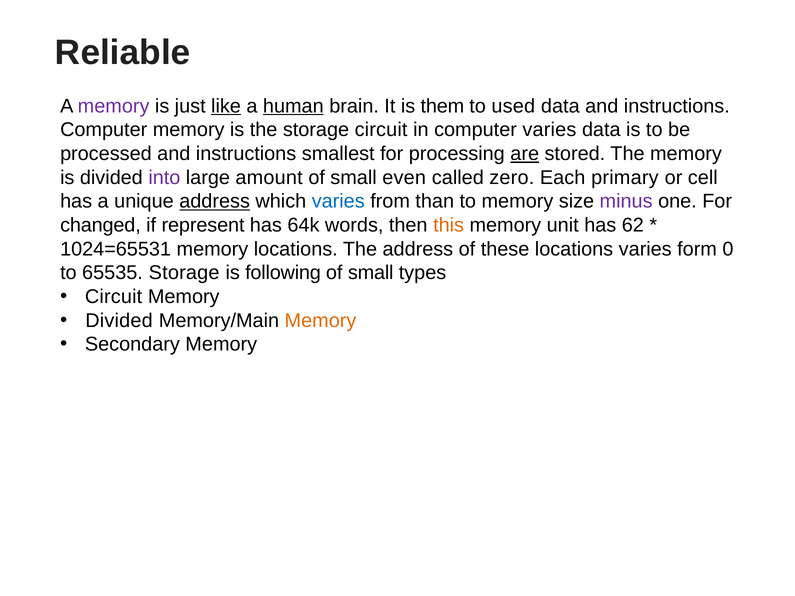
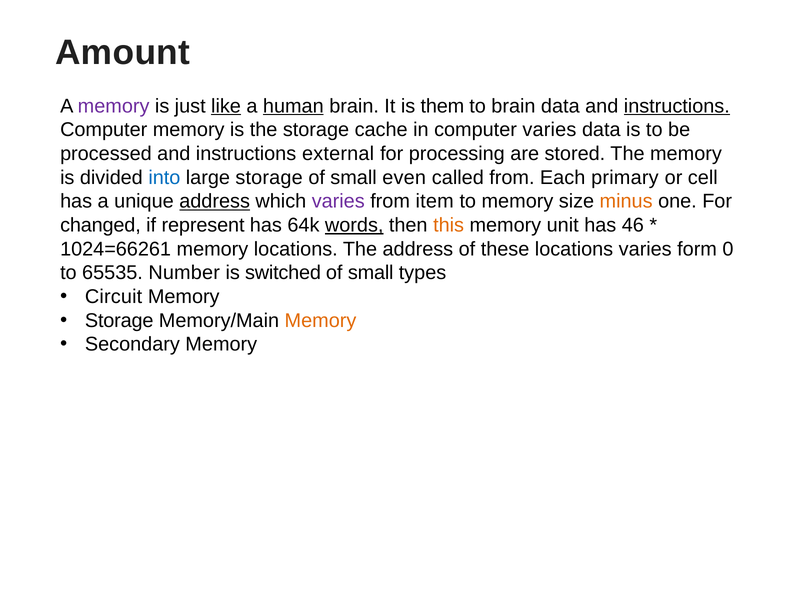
Reliable: Reliable -> Amount (123, 53)
to used: used -> brain (513, 106)
instructions underline: none -> present (677, 106)
storage circuit: circuit -> cache (381, 130)
smallest: smallest -> external (338, 154)
are underline: present -> none (525, 154)
into colour: purple -> blue (164, 178)
large amount: amount -> storage (269, 178)
called zero: zero -> from (512, 178)
varies colour: blue -> purple (338, 201)
than: than -> item (435, 201)
minus colour: purple -> orange (626, 201)
words underline: none -> present (354, 225)
62: 62 -> 46 (633, 225)
1024=65531: 1024=65531 -> 1024=66261 (116, 249)
65535 Storage: Storage -> Number (184, 273)
following: following -> switched (283, 273)
Divided: Divided -> Storage (119, 321)
